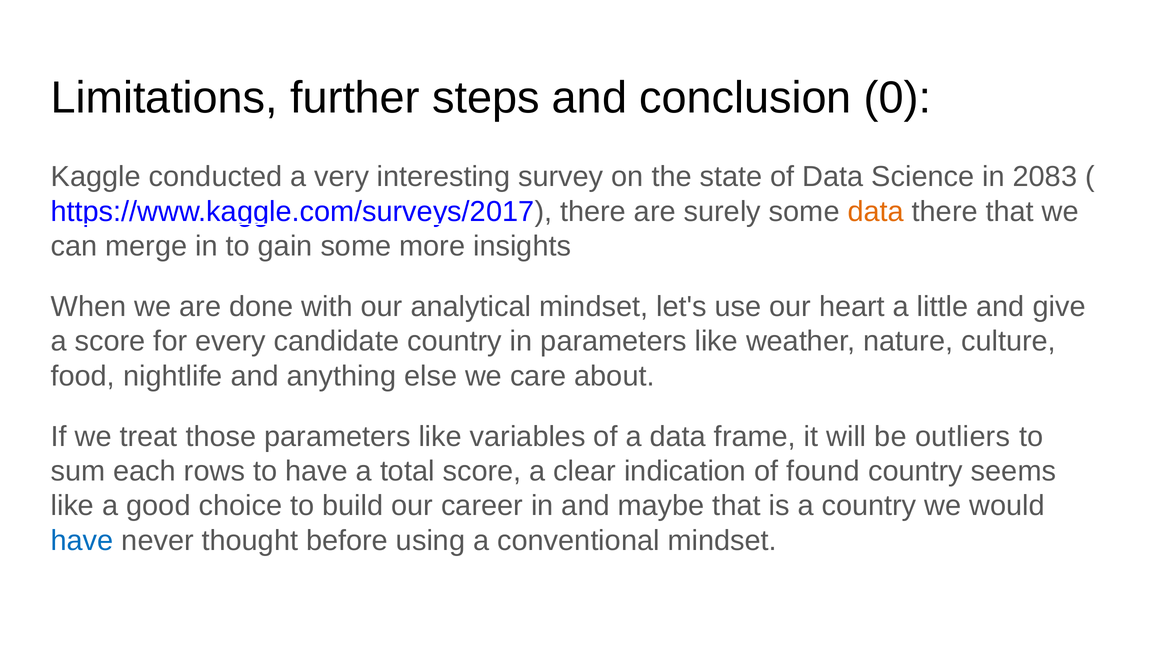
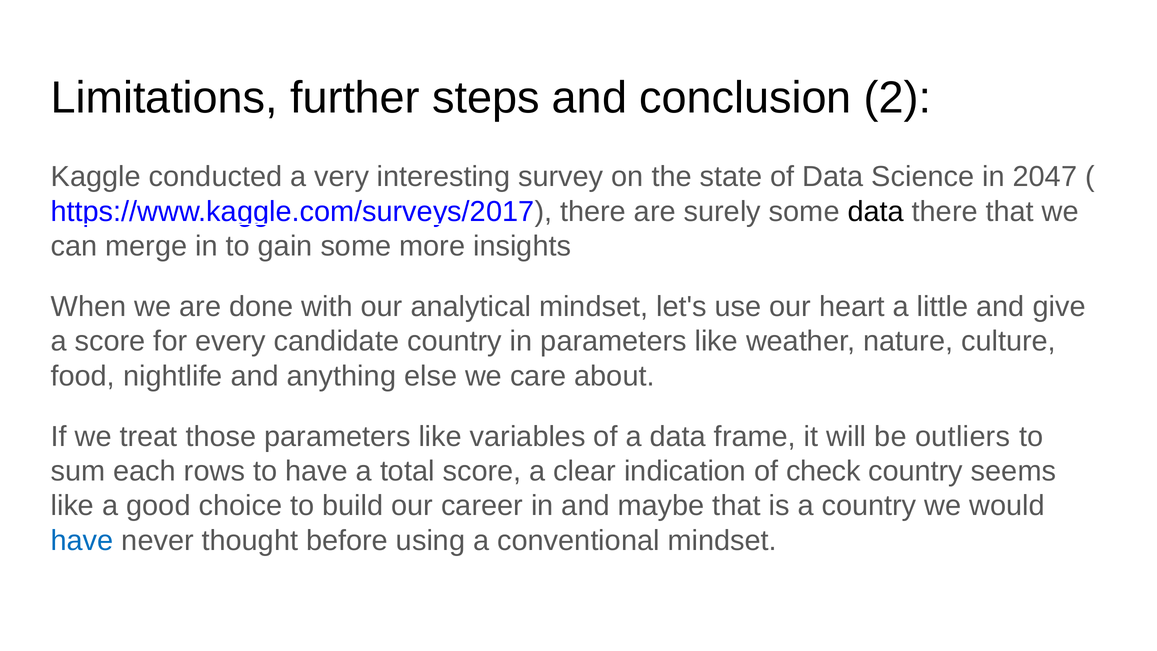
0: 0 -> 2 (898, 98)
2083: 2083 -> 2047 (1045, 177)
data colour: orange -> black (876, 211)
found: found -> check (823, 471)
